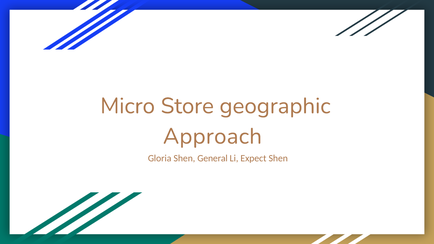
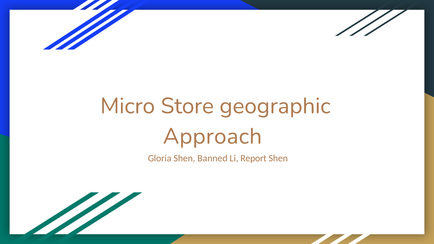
General: General -> Banned (212, 158)
Expect: Expect -> Report (253, 158)
